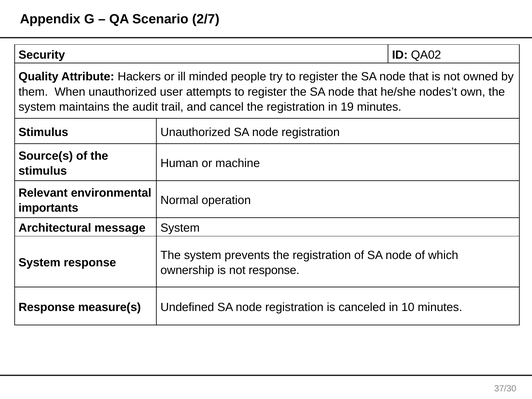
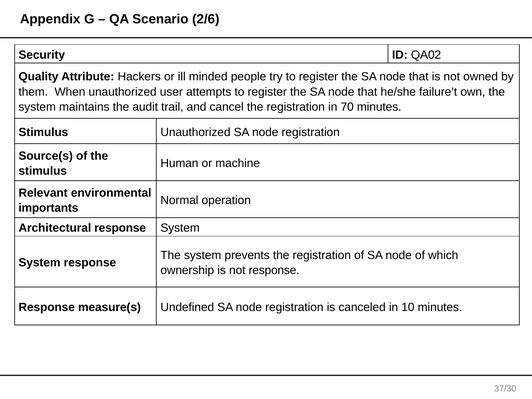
2/7: 2/7 -> 2/6 (206, 19)
nodes’t: nodes’t -> failure’t (438, 92)
19: 19 -> 70 (347, 107)
Architectural message: message -> response (120, 228)
